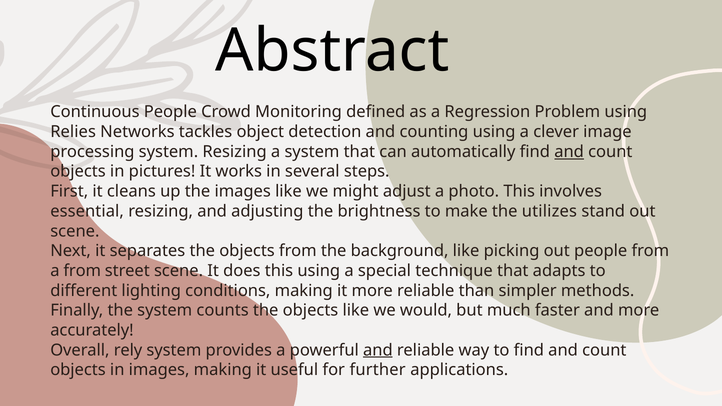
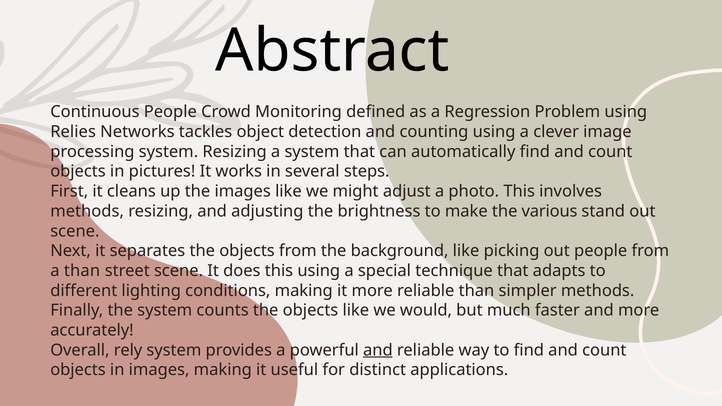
and underline: present -> none (569, 152)
essential: essential -> methods (87, 211)
utilizes: utilizes -> various (550, 211)
a from: from -> than (82, 271)
further: further -> distinct (378, 370)
